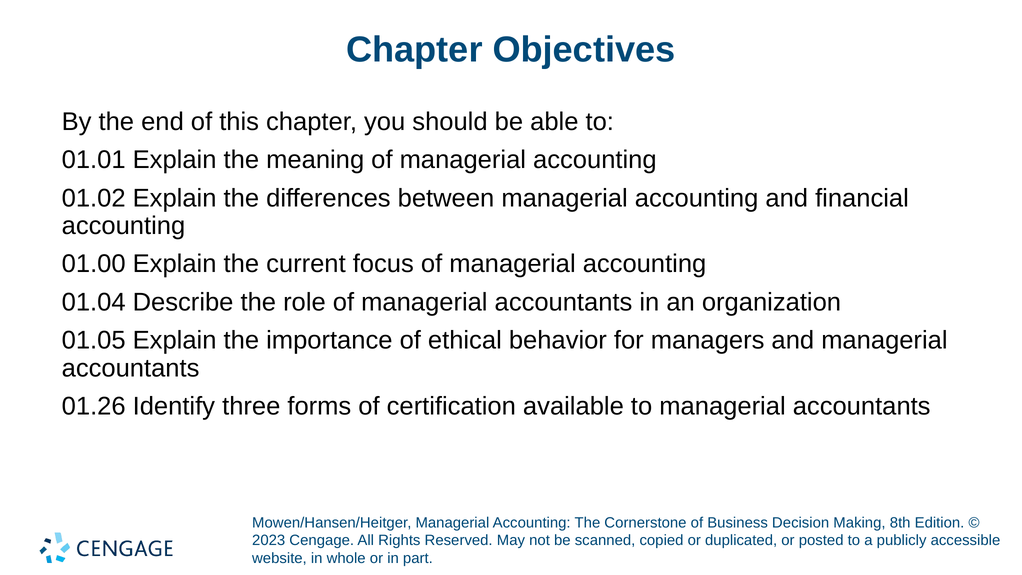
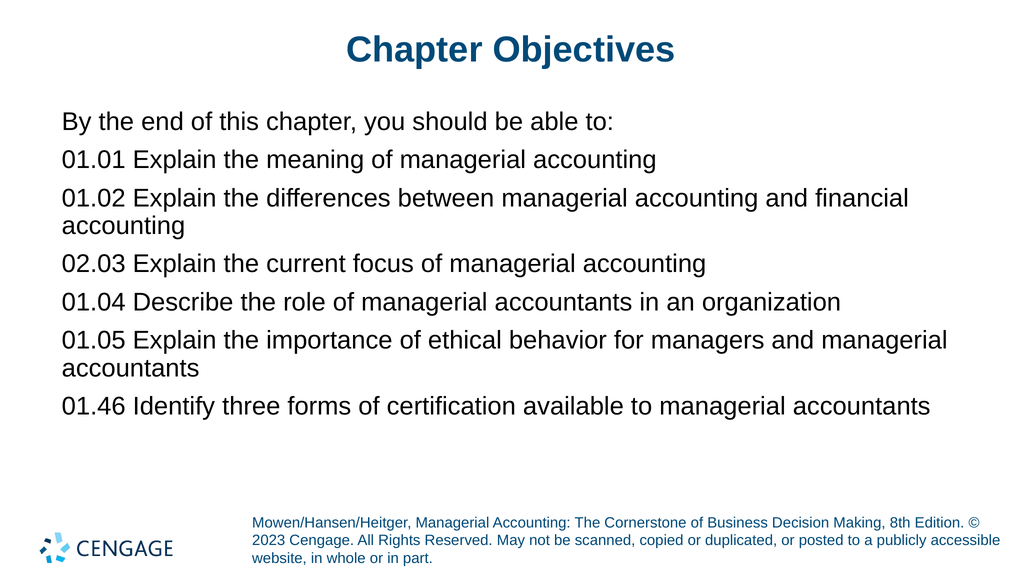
01.00: 01.00 -> 02.03 (94, 264)
01.26: 01.26 -> 01.46 (94, 406)
